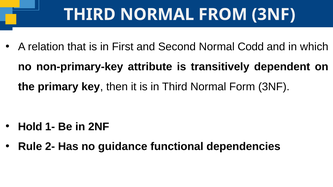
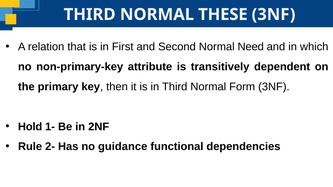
FROM: FROM -> THESE (223, 14)
Codd: Codd -> Need (251, 47)
